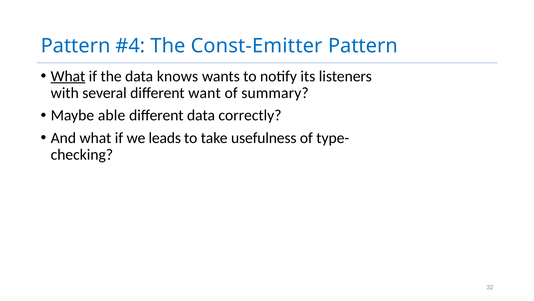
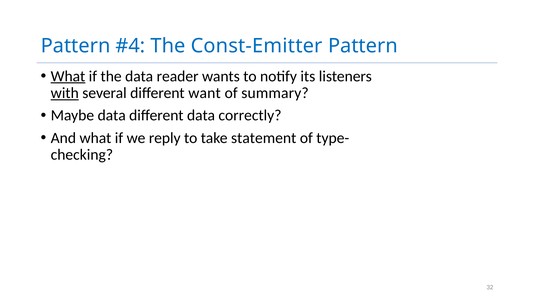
knows: knows -> reader (178, 76)
with underline: none -> present (65, 93)
Maybe able: able -> data (112, 115)
leads: leads -> reply (165, 138)
usefulness: usefulness -> statement (264, 138)
